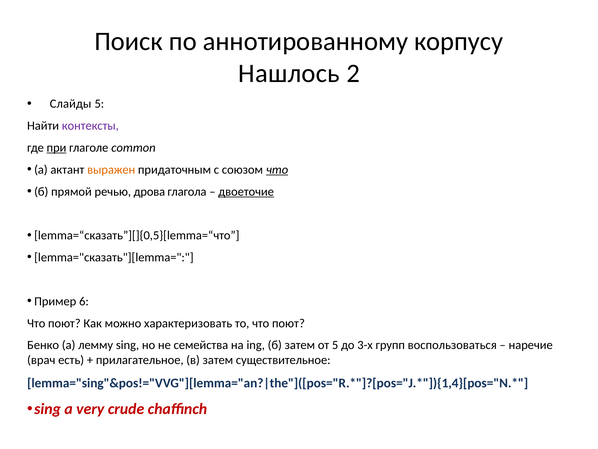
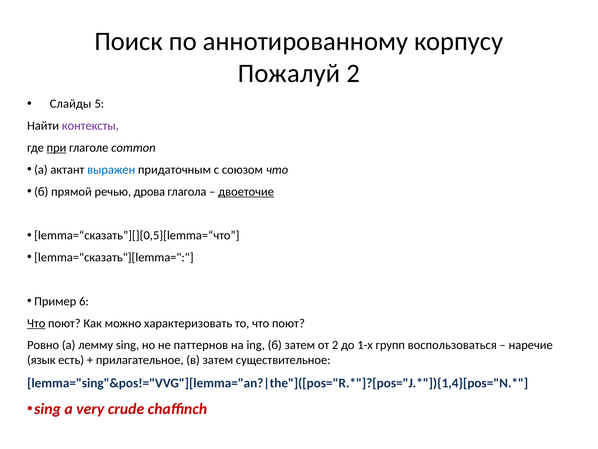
Нашлось: Нашлось -> Пожалуй (289, 73)
выражен colour: orange -> blue (111, 169)
что underline: present -> none (277, 169)
Что underline: none -> present (36, 323)
Бенко: Бенко -> Ровно (43, 345)
семейства: семейства -> паттернов (201, 345)
от 5: 5 -> 2 (335, 345)
3-х: 3-х -> 1-х (365, 345)
врач: врач -> язык (41, 360)
